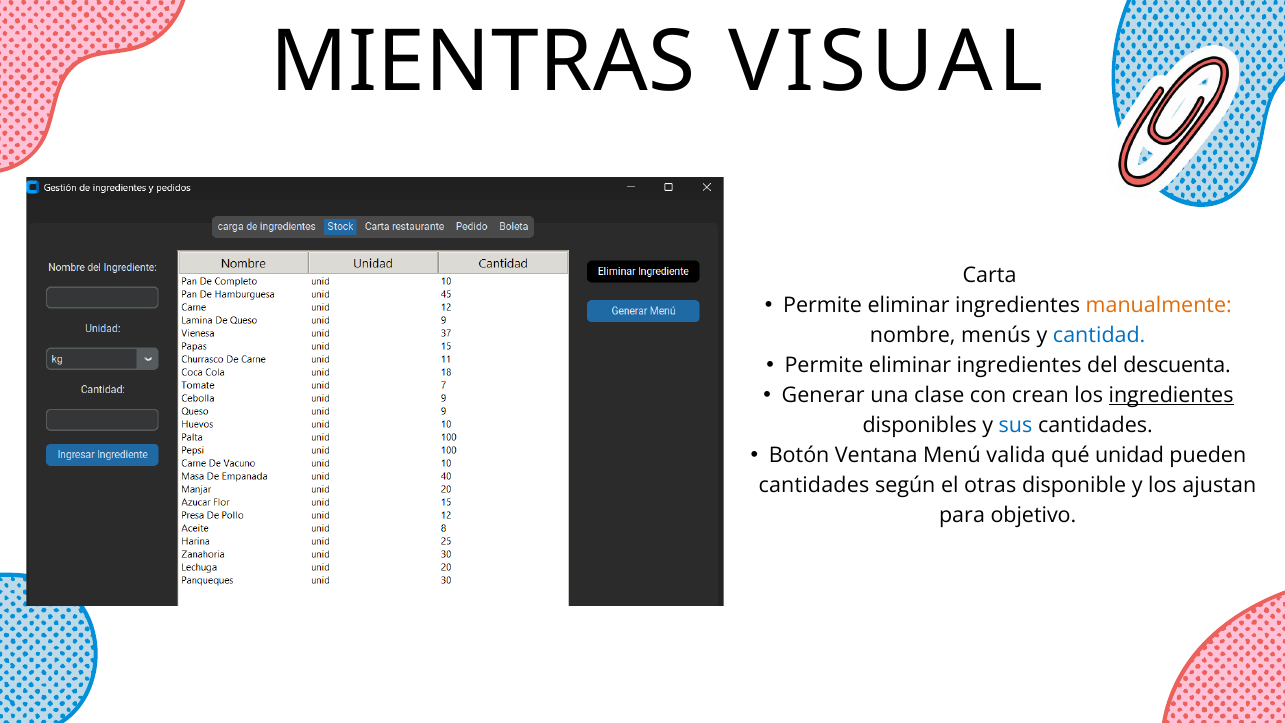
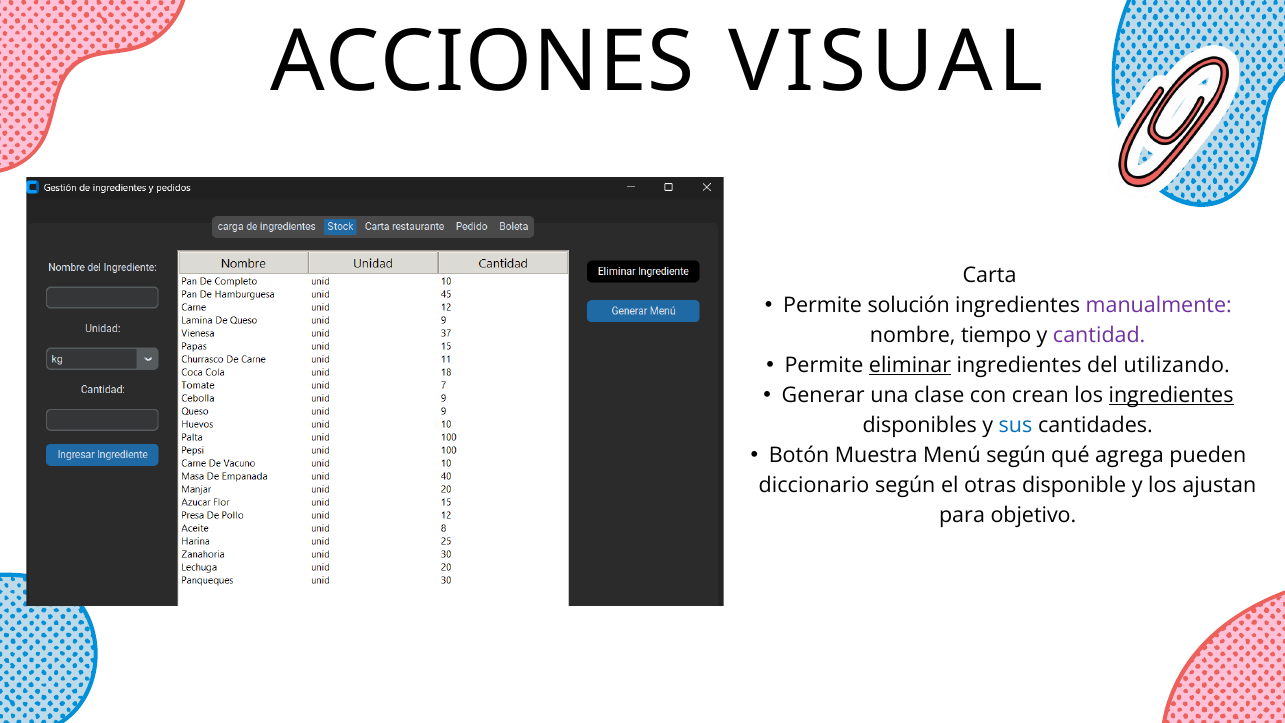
MIENTRAS: MIENTRAS -> ACCIONES (483, 62)
eliminar: eliminar -> solución (909, 305)
manualmente colour: orange -> purple (1159, 305)
menús: menús -> tiempo (996, 335)
cantidad colour: blue -> purple (1099, 335)
eliminar underline: none -> present (910, 365)
descuenta: descuenta -> utilizando (1177, 365)
Ventana: Ventana -> Muestra (876, 455)
Menú valida: valida -> según (1016, 455)
unidad: unidad -> agrega (1129, 455)
cantidades: cantidades -> diccionario (814, 486)
